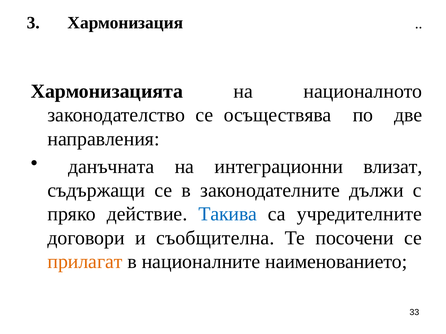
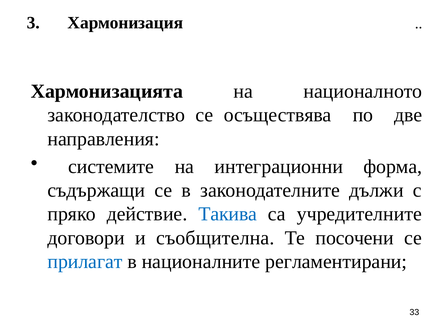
данъчната: данъчната -> системите (111, 167)
влизат: влизат -> форма (393, 167)
прилагат colour: orange -> blue (85, 262)
наименованието: наименованието -> регламентирани (336, 262)
